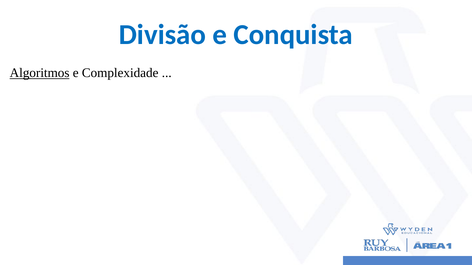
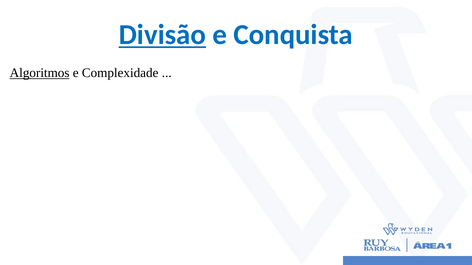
Divisão underline: none -> present (162, 35)
